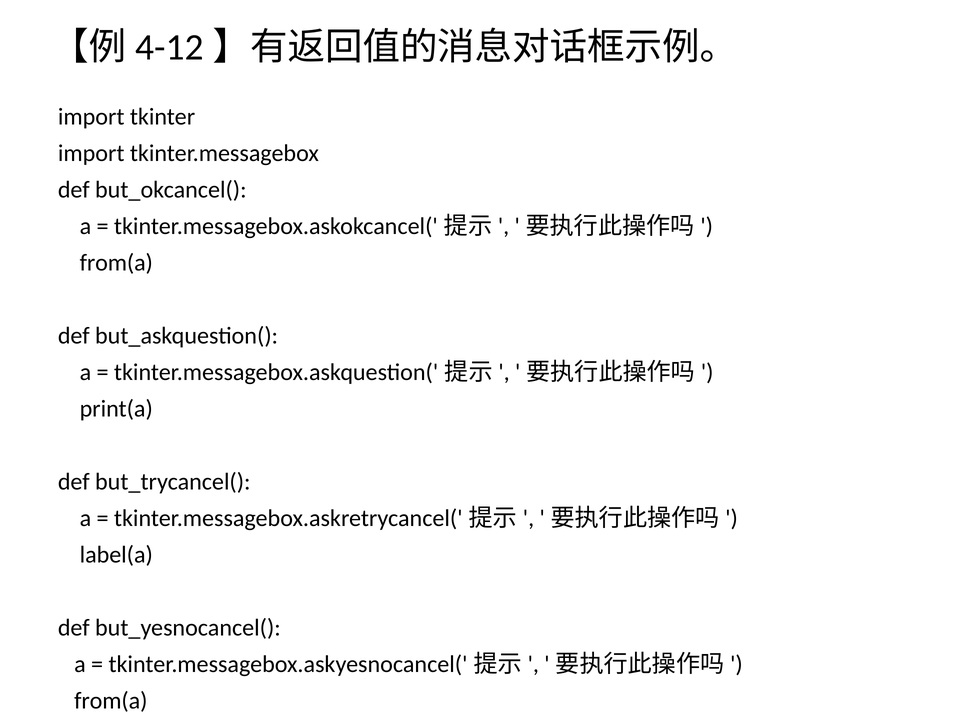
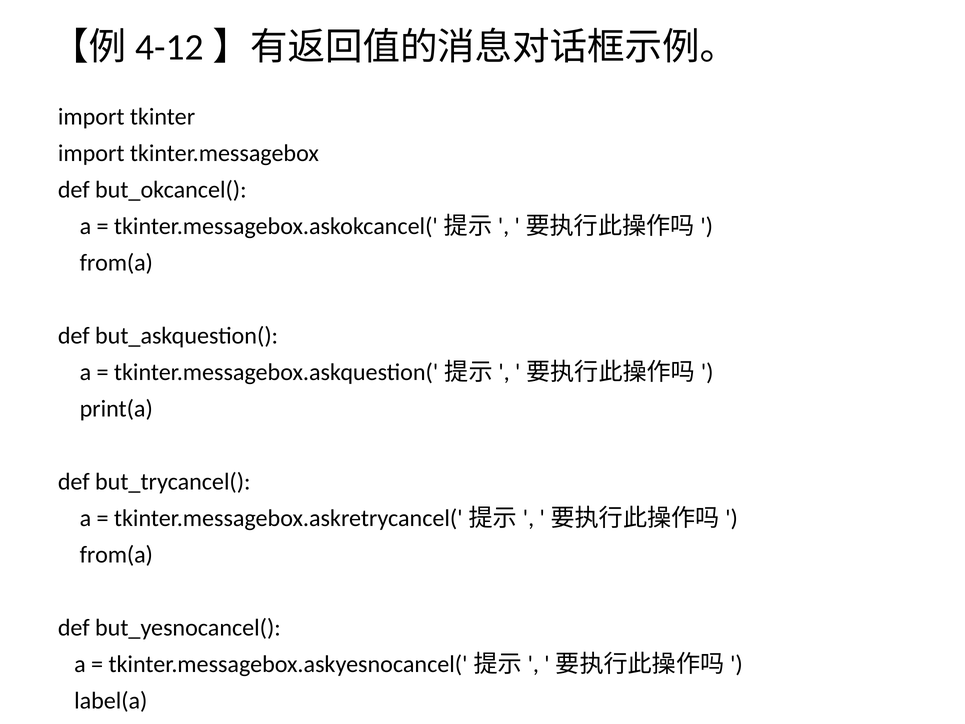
label(a: label(a -> from(a (116, 555)
from(a: from(a -> label(a (111, 700)
